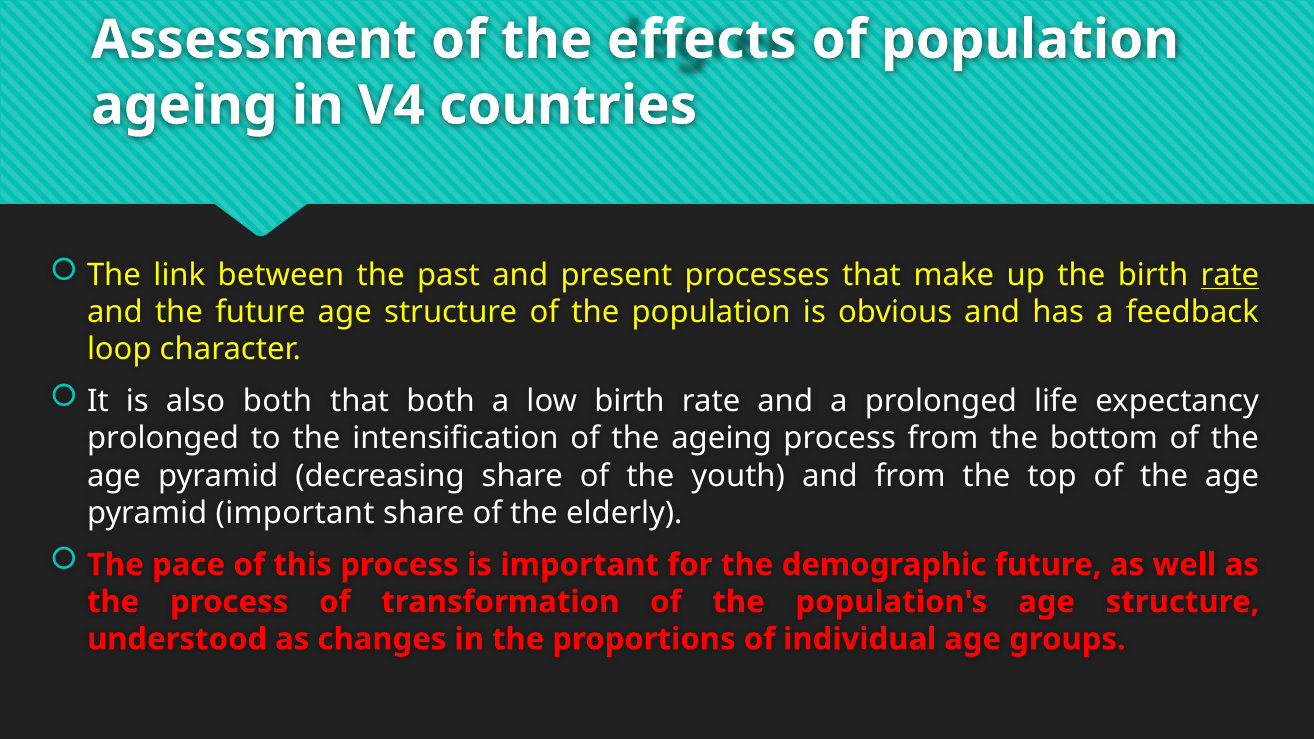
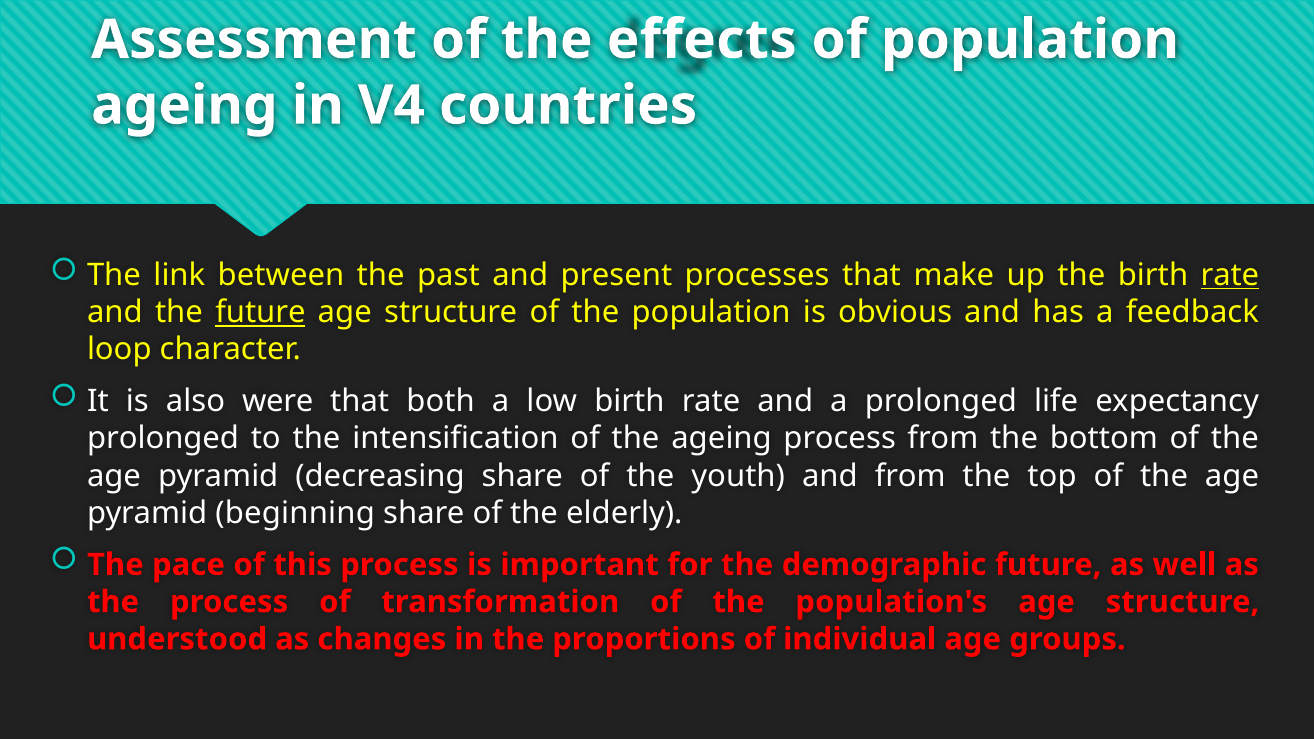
future underline: none -> present (260, 312)
also both: both -> were (278, 401)
pyramid important: important -> beginning (295, 513)
